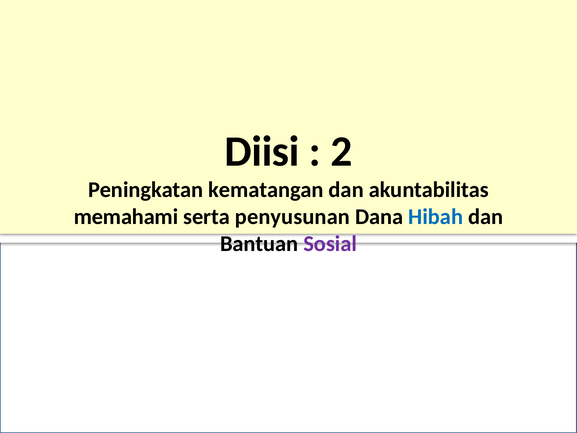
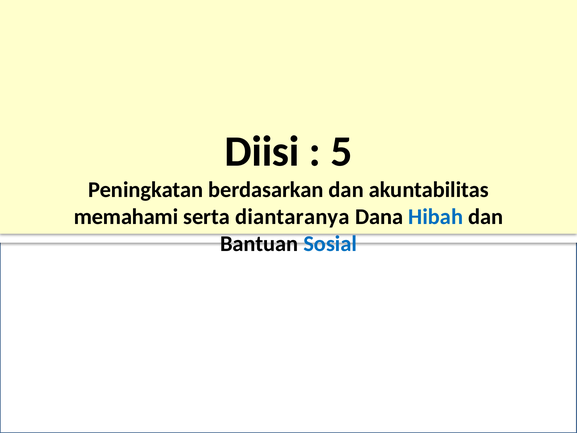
2: 2 -> 5 (341, 152)
kematangan: kematangan -> berdasarkan (266, 190)
penyusunan: penyusunan -> diantaranya (292, 217)
Sosial colour: purple -> blue (330, 243)
